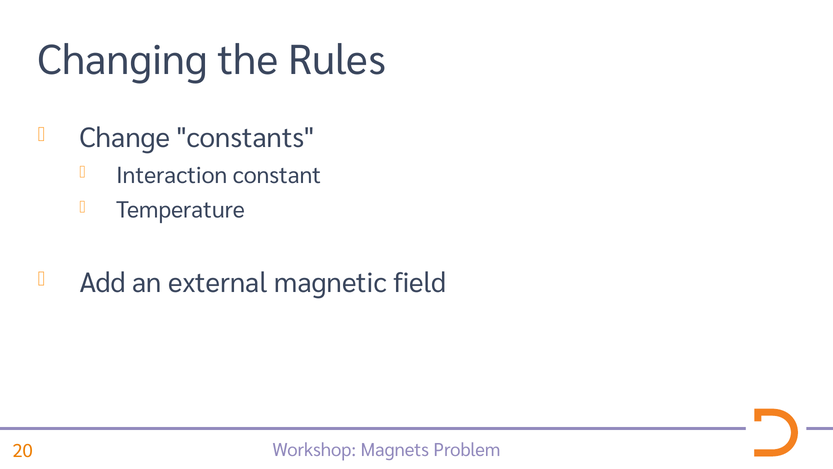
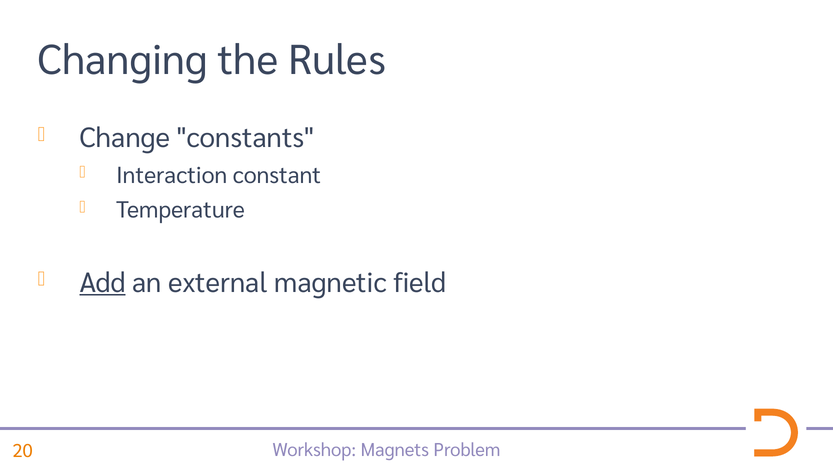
Add underline: none -> present (103, 283)
